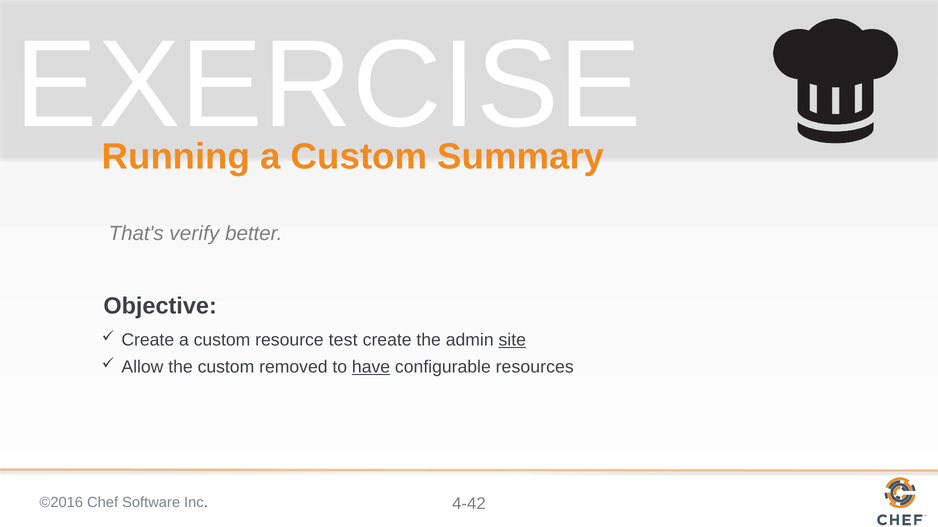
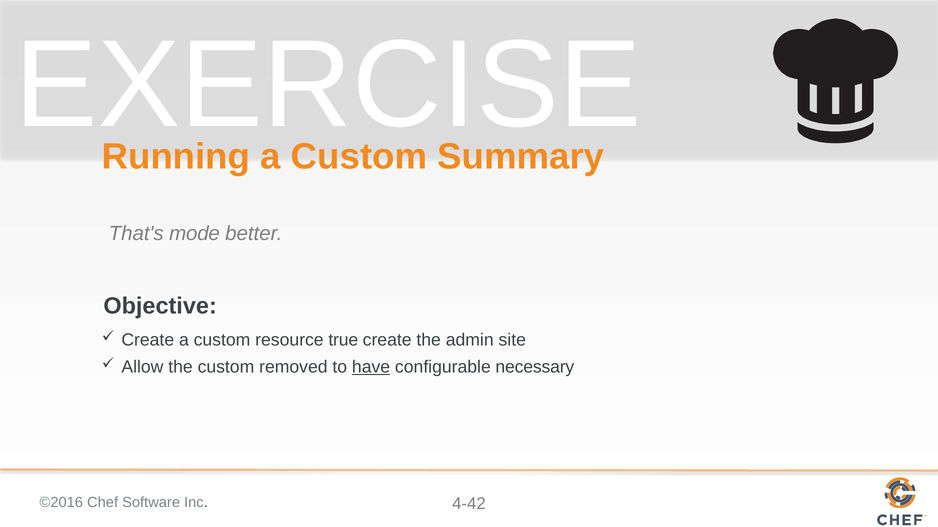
verify: verify -> mode (195, 234)
test: test -> true (343, 340)
site underline: present -> none (512, 340)
resources: resources -> necessary (535, 367)
